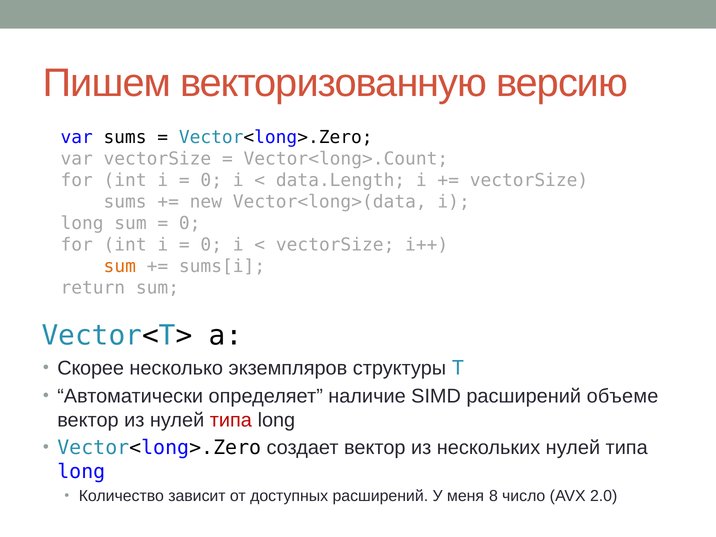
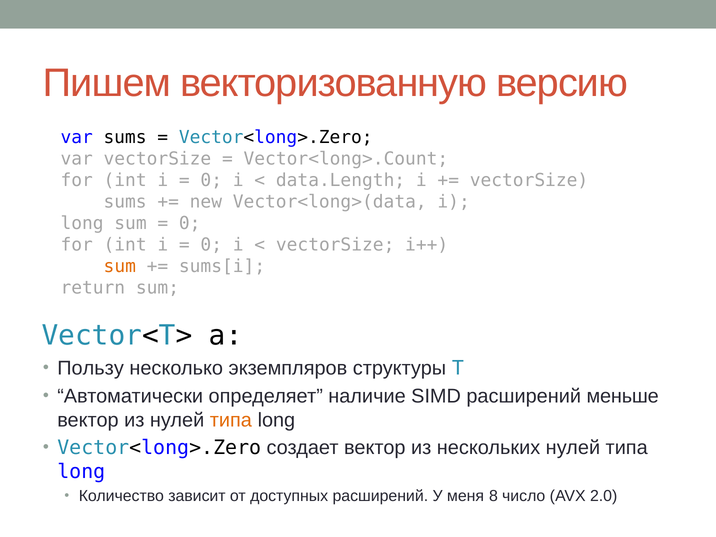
Скорее: Скорее -> Пользу (91, 368)
объеме: объеме -> меньше (623, 396)
типа colour: red -> orange (231, 420)
